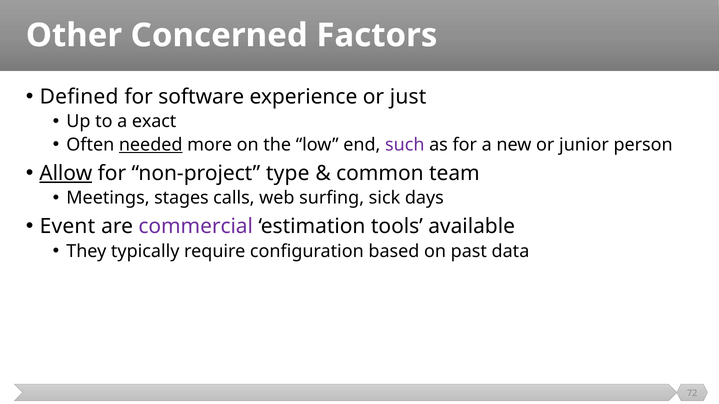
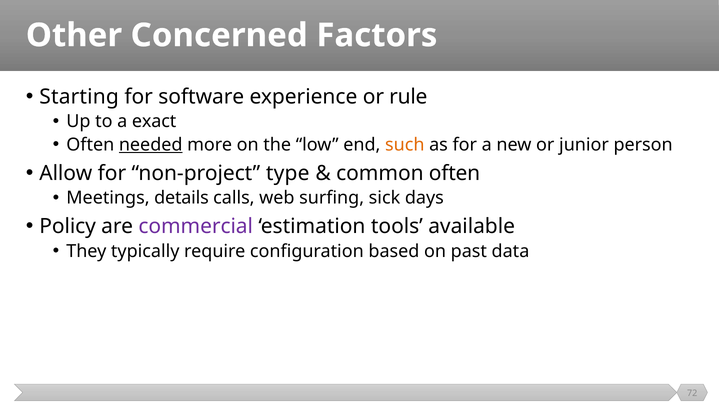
Defined: Defined -> Starting (79, 97)
just: just -> rule (408, 97)
such colour: purple -> orange (405, 145)
Allow underline: present -> none (66, 173)
common team: team -> often (454, 173)
stages: stages -> details (181, 198)
Event: Event -> Policy (68, 227)
